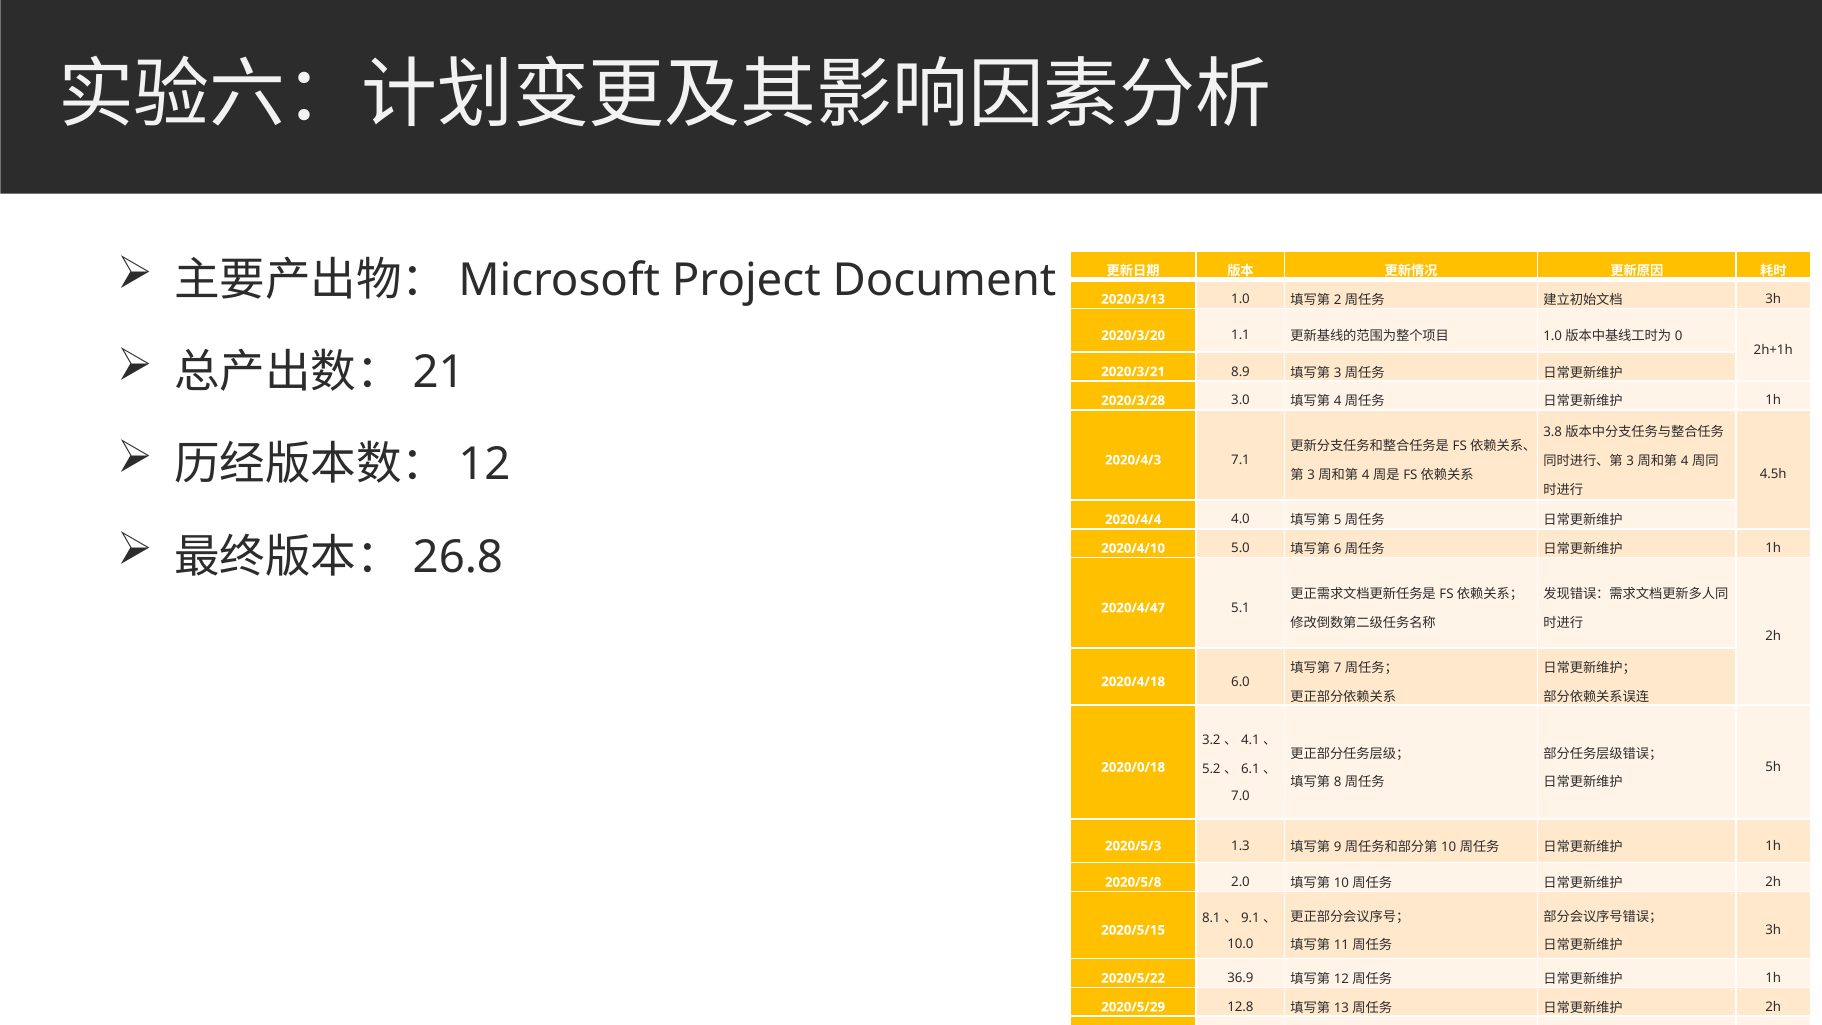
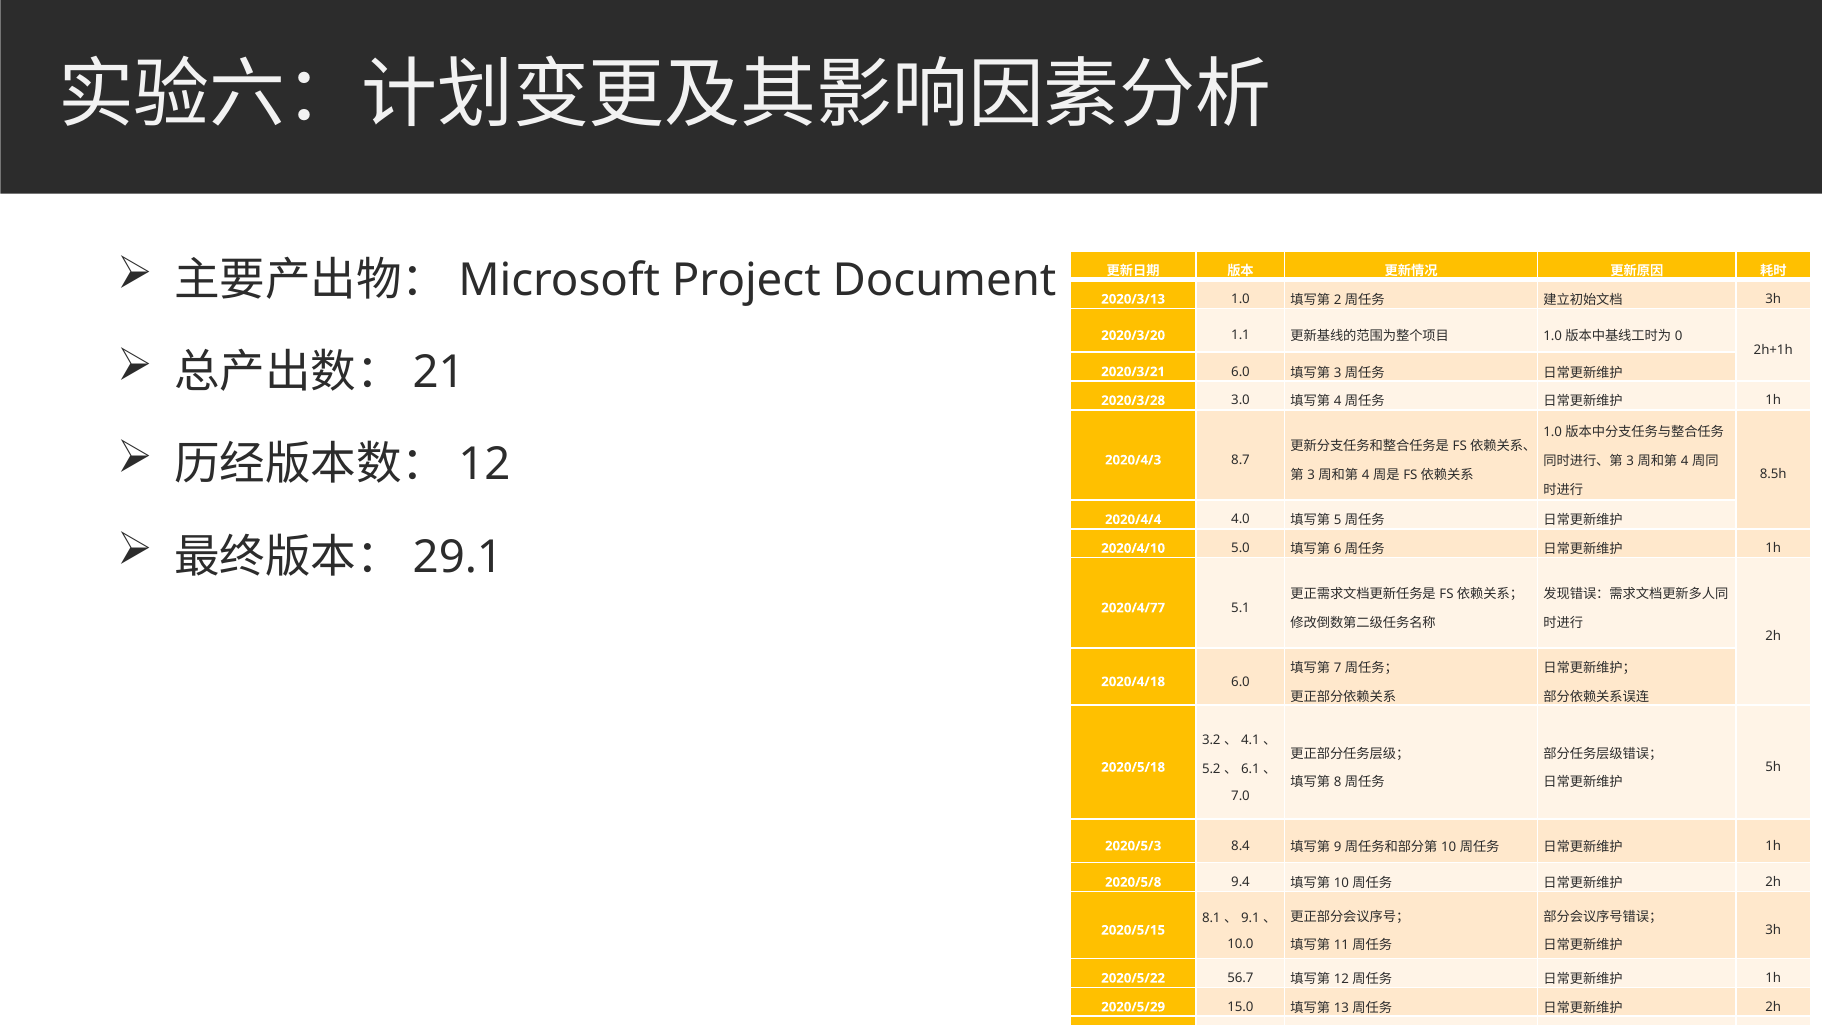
8.9: 8.9 -> 6.0 (1241, 372)
3.8: 3.8 -> 1.0 (1553, 432)
7.1: 7.1 -> 8.7 (1241, 460)
4.5h: 4.5h -> 8.5h (1773, 474)
26.8: 26.8 -> 29.1 (458, 557)
2020/4/47: 2020/4/47 -> 2020/4/77 (1133, 608)
2020/0/18: 2020/0/18 -> 2020/5/18 (1133, 767)
1.3: 1.3 -> 8.4 (1241, 846)
2.0: 2.0 -> 9.4 (1241, 882)
36.9: 36.9 -> 56.7 (1240, 978)
12.8: 12.8 -> 15.0 (1240, 1007)
